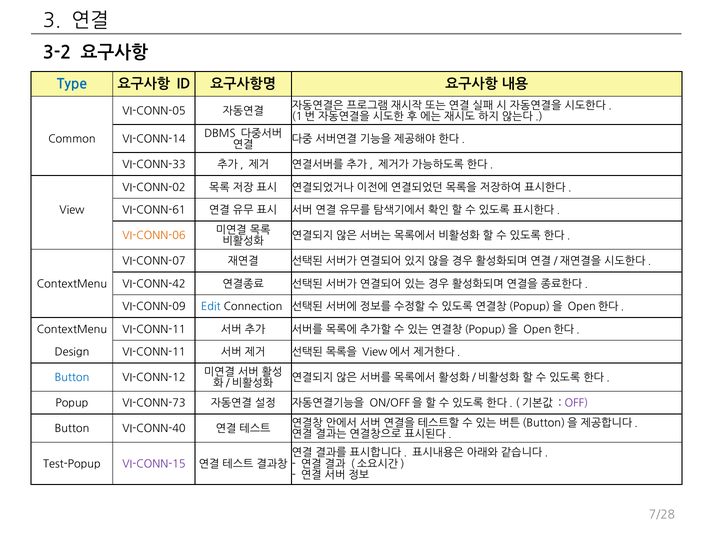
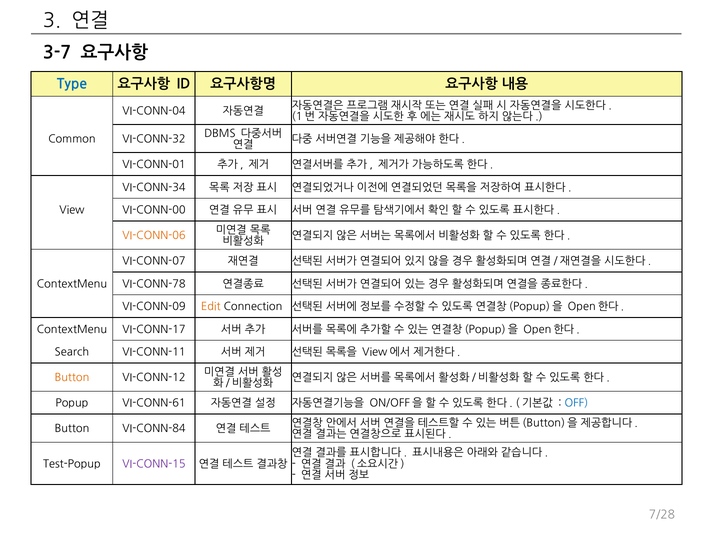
3-2: 3-2 -> 3-7 (57, 53)
VI-CONN-05: VI-CONN-05 -> VI-CONN-04 (154, 111)
VI-CONN-14: VI-CONN-14 -> VI-CONN-32 (154, 139)
VI-CONN-33: VI-CONN-33 -> VI-CONN-01 (154, 164)
VI-CONN-02: VI-CONN-02 -> VI-CONN-34 (154, 187)
VI-CONN-61: VI-CONN-61 -> VI-CONN-00 (154, 210)
VI-CONN-42: VI-CONN-42 -> VI-CONN-78 (154, 284)
Edit colour: blue -> orange (211, 306)
ContextMenu VI-CONN-11: VI-CONN-11 -> VI-CONN-17 (154, 329)
Design: Design -> Search (72, 352)
Button colour: blue -> orange (72, 377)
VI-CONN-73: VI-CONN-73 -> VI-CONN-61 (154, 403)
OFF colour: purple -> blue (576, 403)
VI-CONN-40: VI-CONN-40 -> VI-CONN-84 (154, 428)
